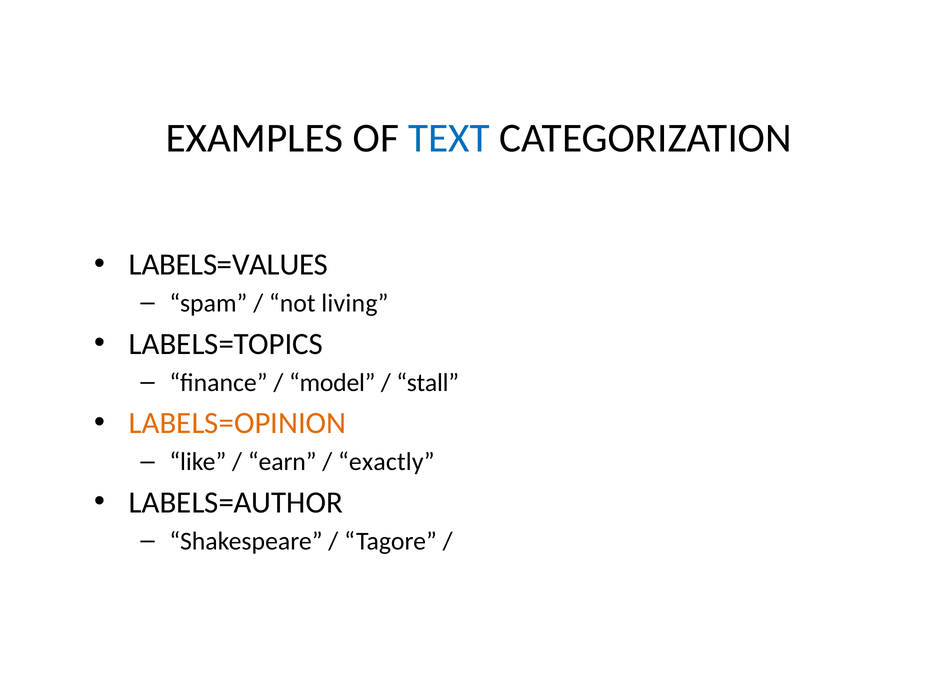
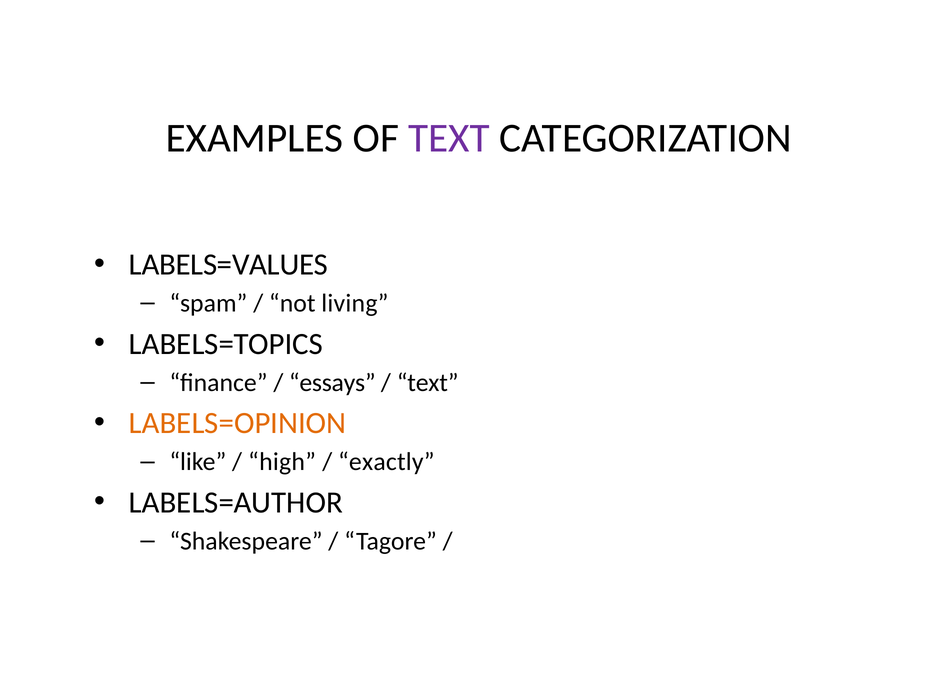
TEXT colour: blue -> purple (449, 138)
model: model -> essays (332, 383)
stall: stall -> text (428, 383)
earn: earn -> high (282, 462)
